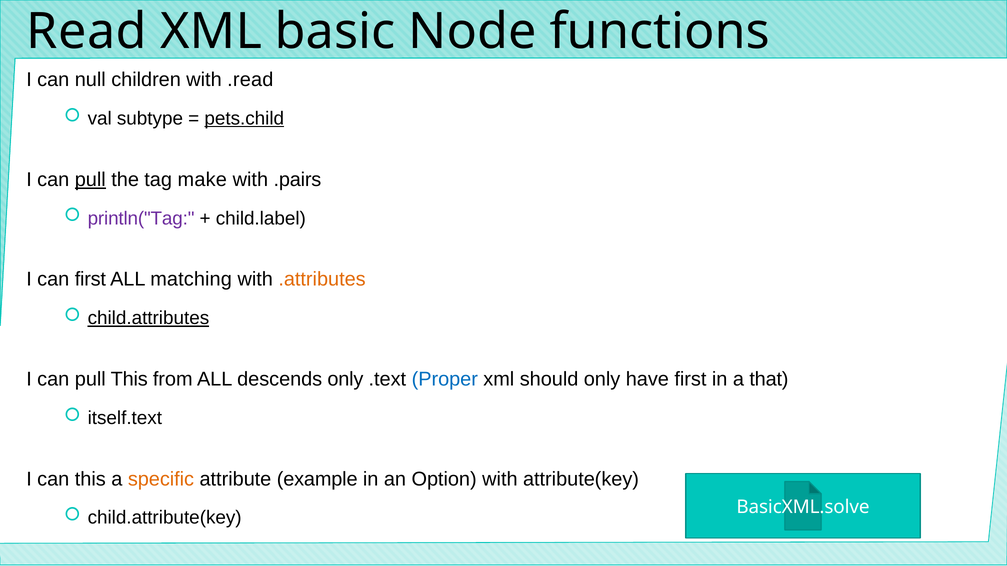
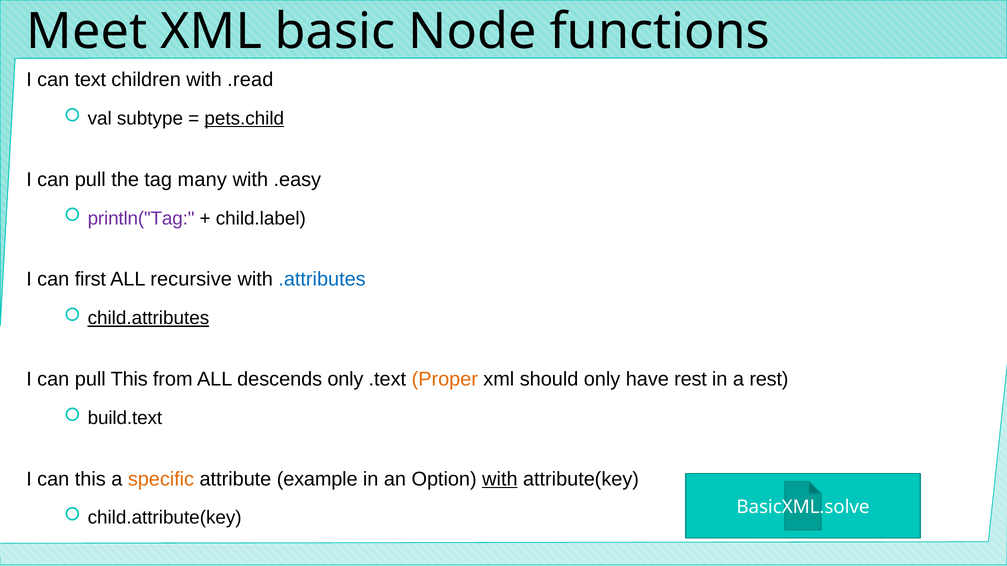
Read: Read -> Meet (87, 32)
null: null -> text (90, 80)
pull underline: present -> none (90, 180)
make: make -> many (202, 180)
.pairs: .pairs -> .easy (297, 180)
matching: matching -> recursive (191, 280)
.attributes colour: orange -> blue (322, 280)
Proper colour: blue -> orange (445, 379)
have first: first -> rest (691, 379)
a that: that -> rest (769, 379)
itself.text: itself.text -> build.text (125, 418)
with underline: none -> present (500, 479)
